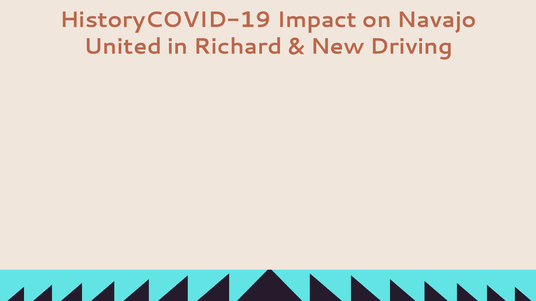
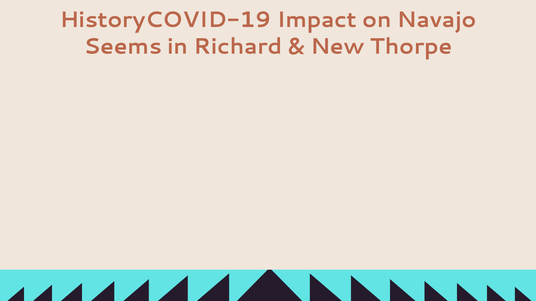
United: United -> Seems (123, 47)
Driving: Driving -> Thorpe (411, 47)
